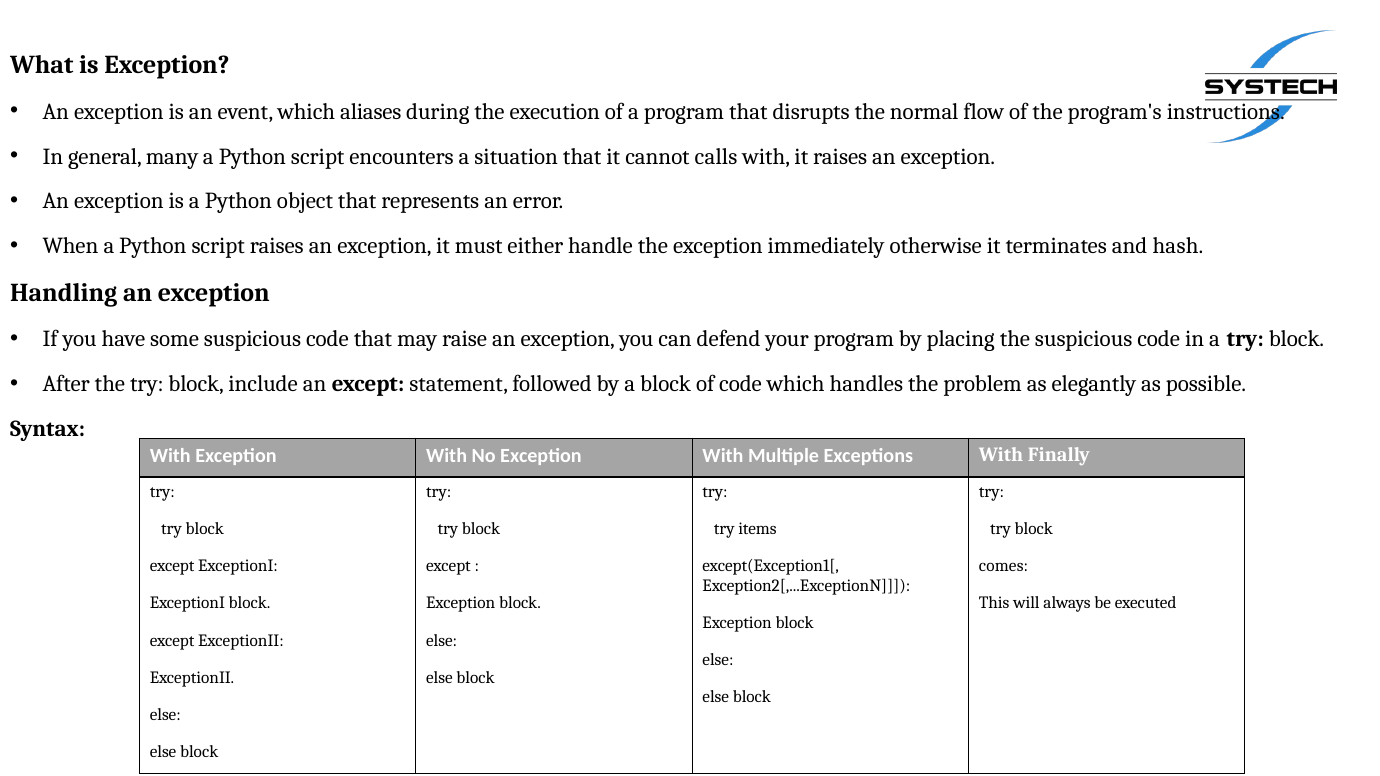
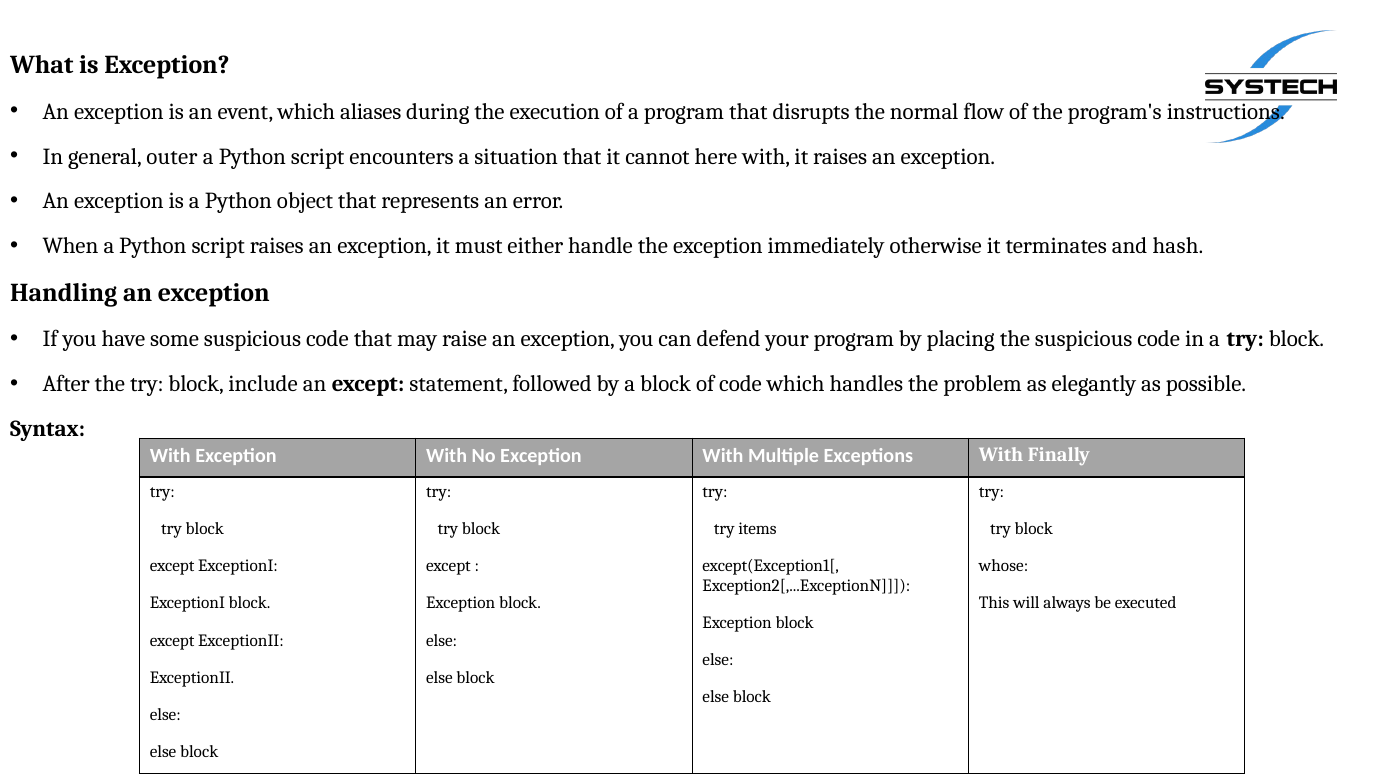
many: many -> outer (172, 157)
calls: calls -> here (716, 157)
comes: comes -> whose (1004, 566)
